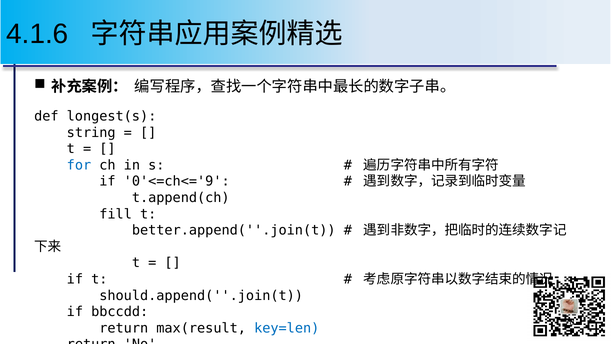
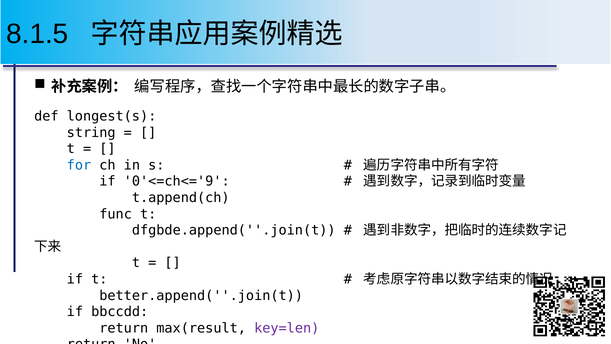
4.1.6: 4.1.6 -> 8.1.5 (37, 34)
fill: fill -> func (116, 214)
better.append(''.join(t: better.append(''.join(t -> dfgbde.append(''.join(t (234, 230)
should.append(''.join(t: should.append(''.join(t -> better.append(''.join(t (201, 295)
key=len colour: blue -> purple (287, 328)
